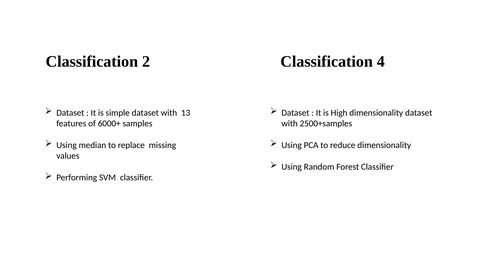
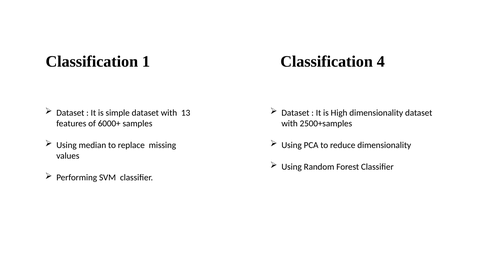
2: 2 -> 1 (146, 62)
